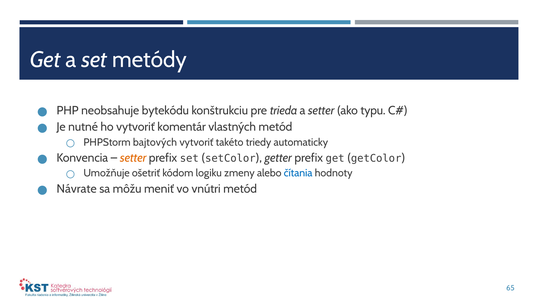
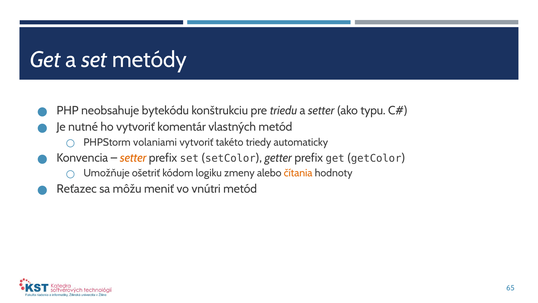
trieda: trieda -> triedu (284, 110)
bajtových: bajtových -> volaniami (155, 142)
čítania colour: blue -> orange (298, 173)
Návrate: Návrate -> Reťazec (77, 189)
